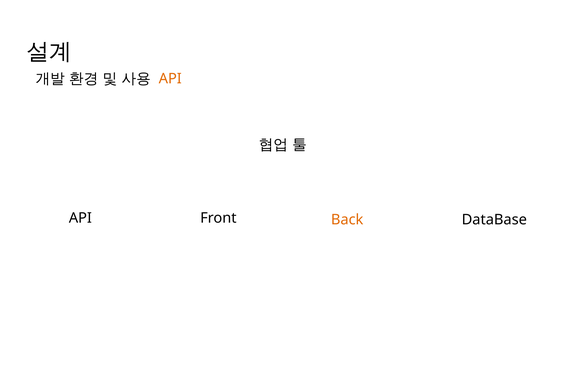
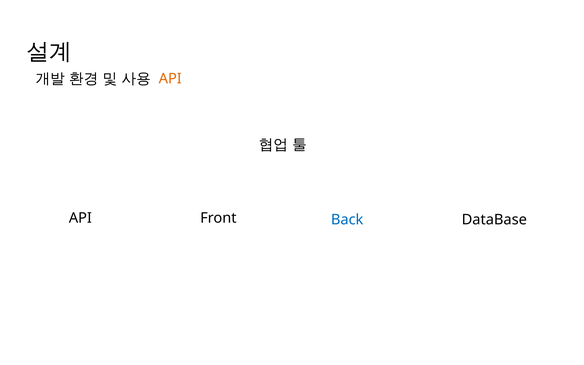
Back colour: orange -> blue (347, 220)
